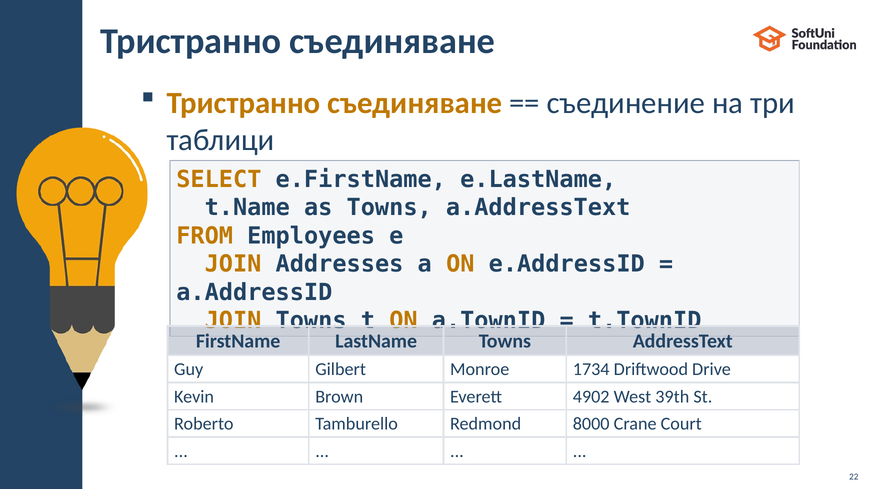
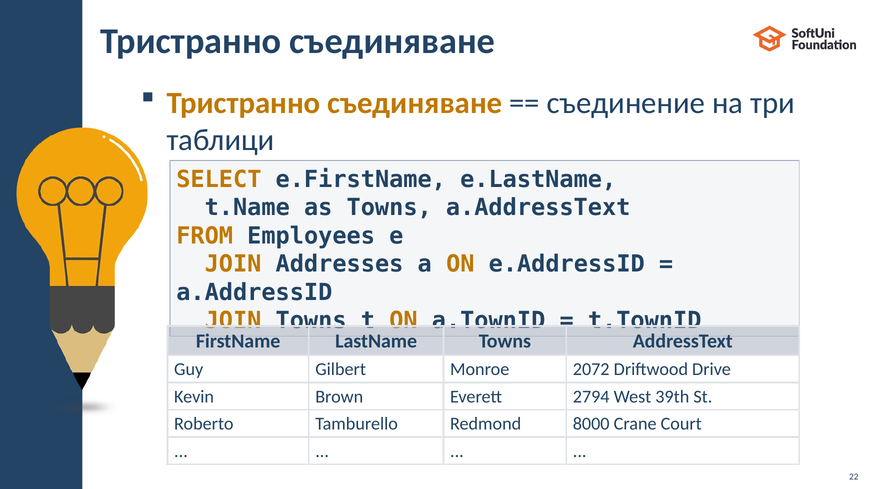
1734: 1734 -> 2072 (591, 370)
4902: 4902 -> 2794 (591, 397)
